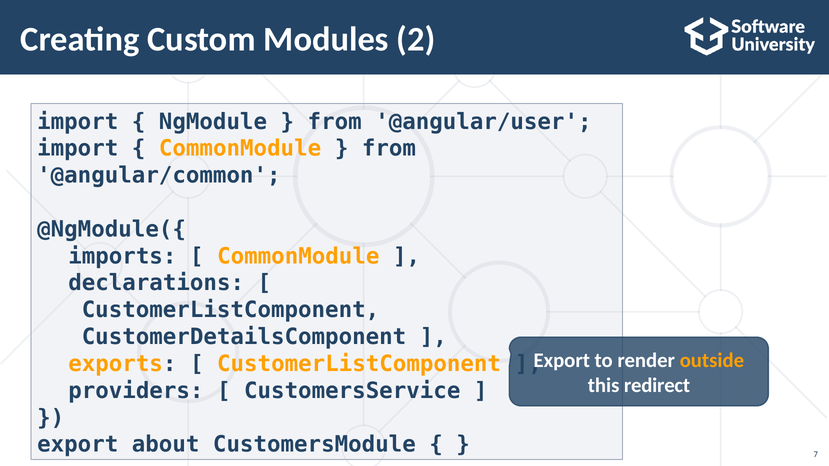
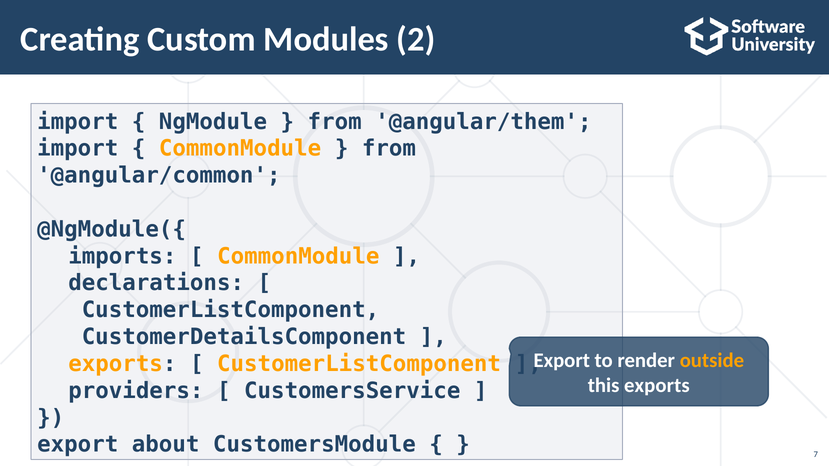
@angular/user: @angular/user -> @angular/them (483, 122)
this redirect: redirect -> exports (657, 386)
